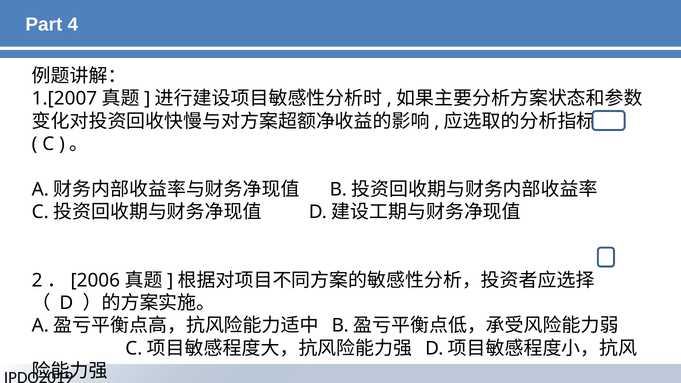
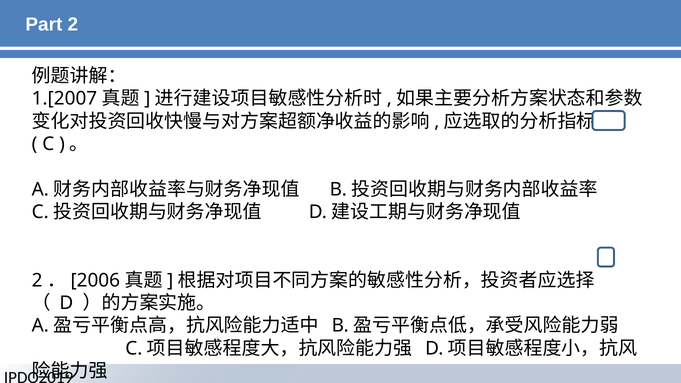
Part 4: 4 -> 2 (73, 24)
